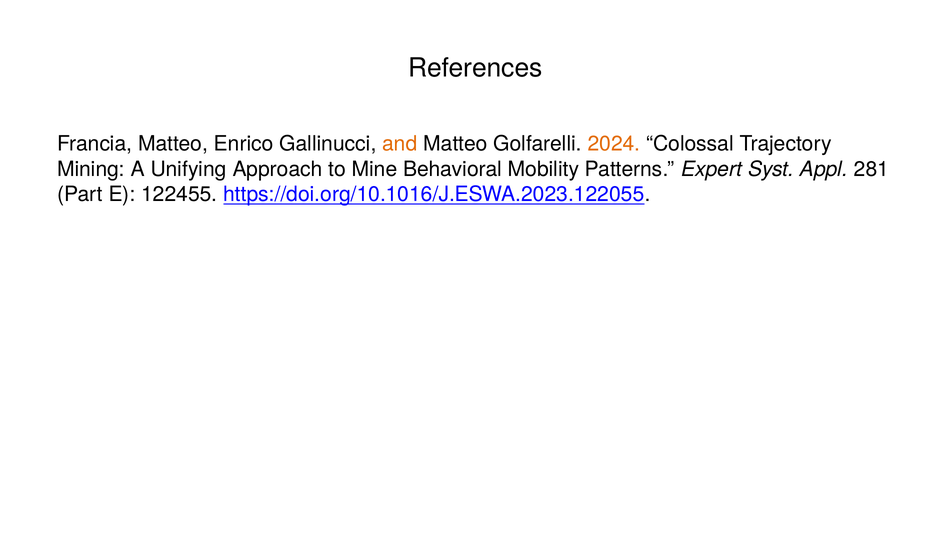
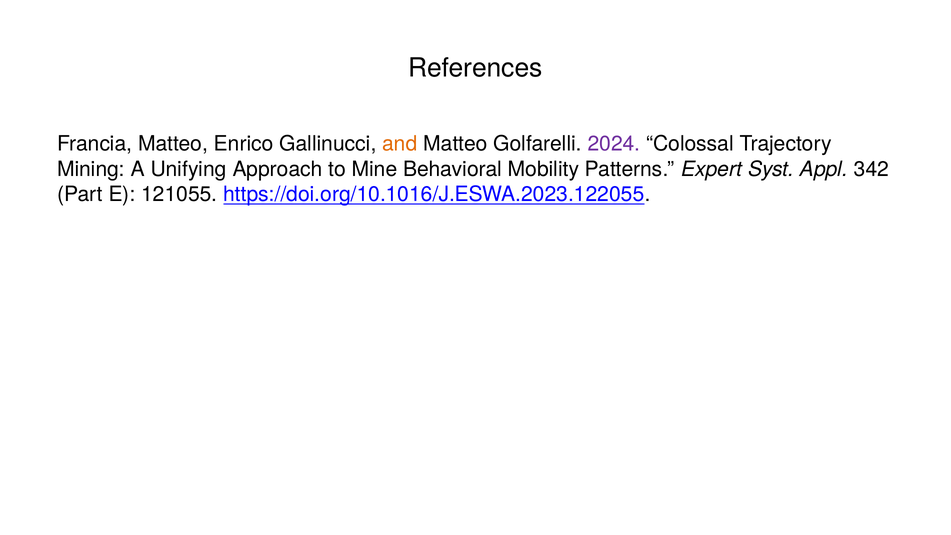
2024 colour: orange -> purple (614, 144)
281: 281 -> 342 (871, 169)
122455: 122455 -> 121055 (179, 194)
